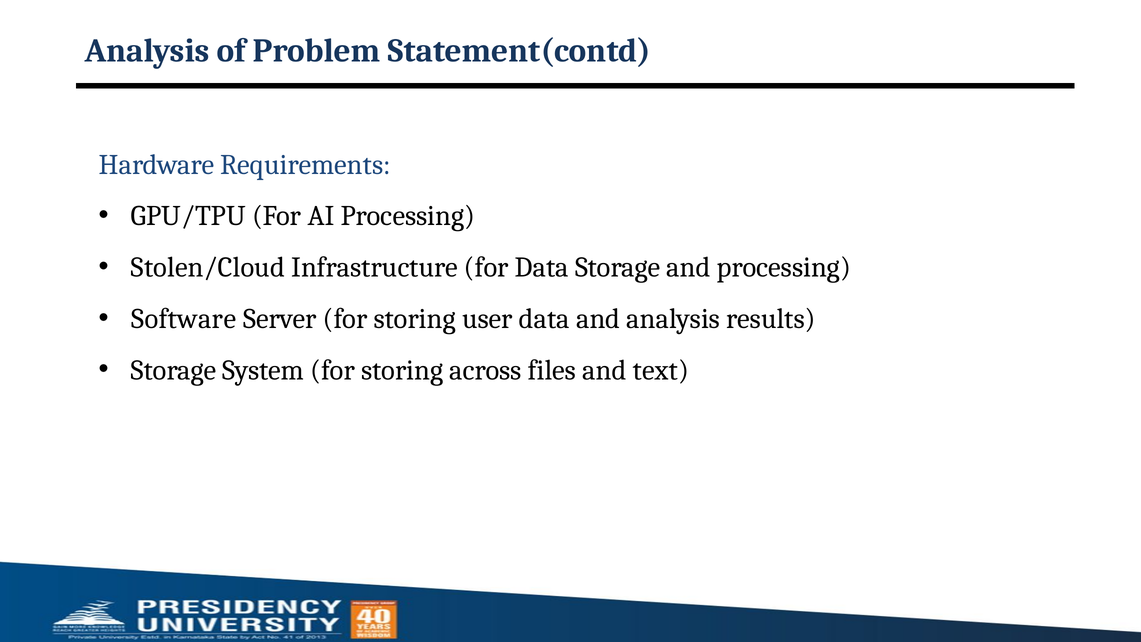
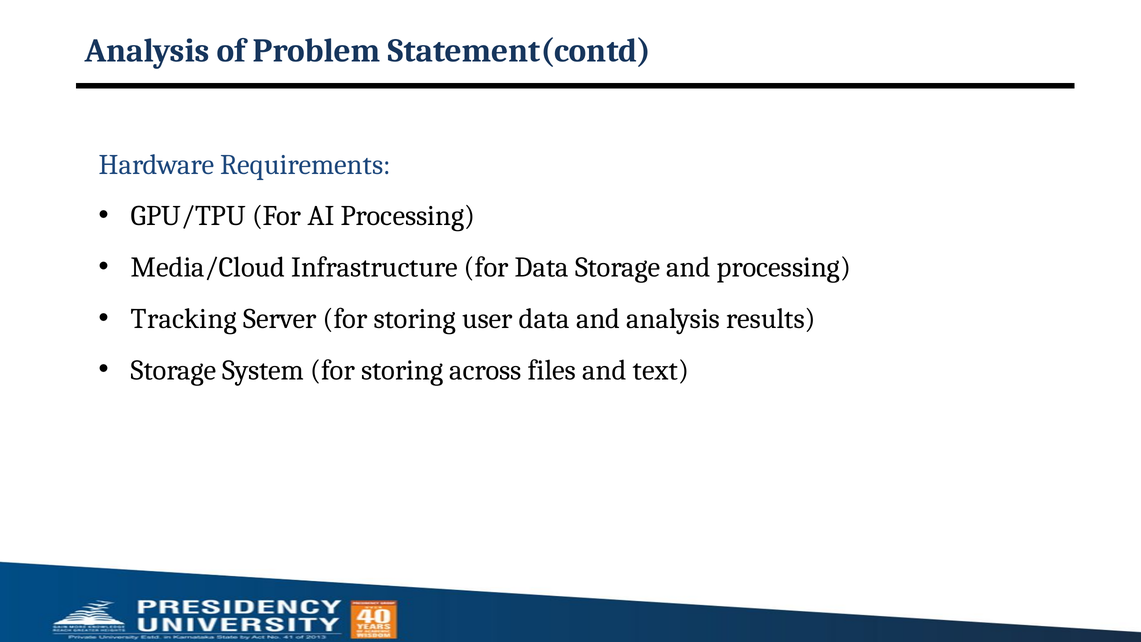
Stolen/Cloud: Stolen/Cloud -> Media/Cloud (208, 267)
Software: Software -> Tracking (184, 319)
